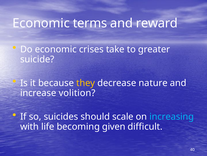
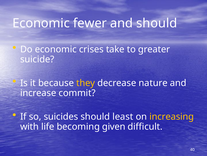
terms: terms -> fewer (90, 23)
and reward: reward -> should (157, 23)
volition: volition -> commit (77, 93)
scale: scale -> least (123, 116)
increasing colour: light blue -> yellow (172, 116)
